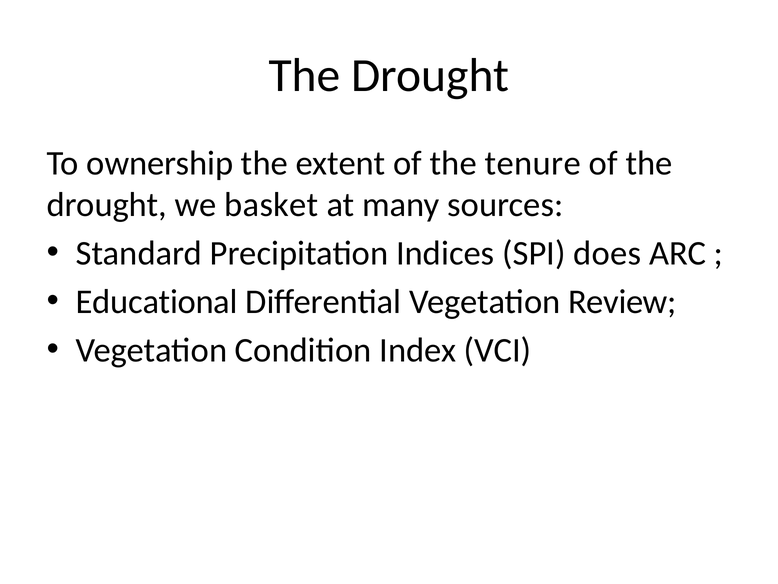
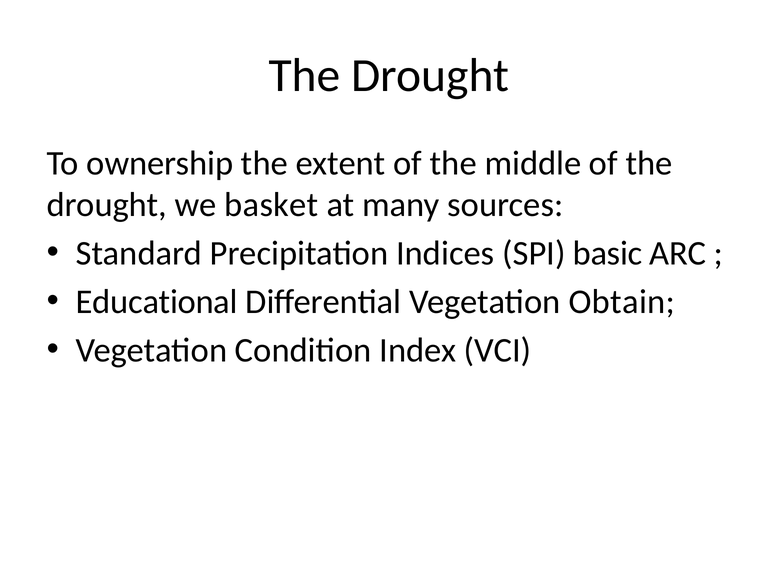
tenure: tenure -> middle (533, 163)
does: does -> basic (608, 253)
Review: Review -> Obtain (622, 302)
